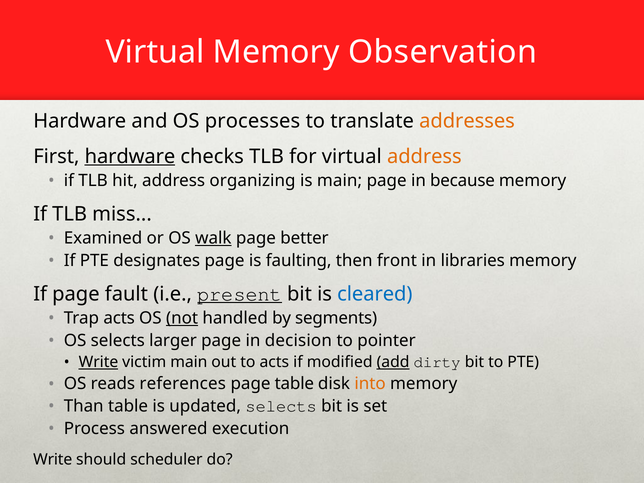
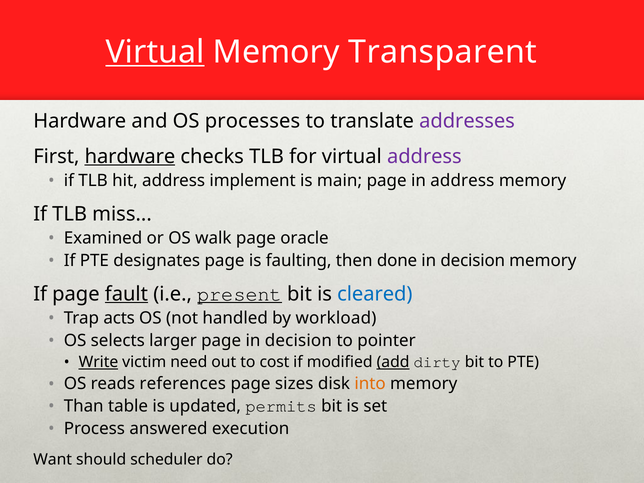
Virtual underline: none -> present (155, 52)
Observation: Observation -> Transparent (443, 52)
addresses colour: orange -> purple (467, 121)
address colour: orange -> purple (424, 156)
organizing: organizing -> implement (253, 181)
in because: because -> address (462, 181)
walk underline: present -> none (213, 238)
better: better -> oracle (304, 238)
front: front -> done (397, 261)
libraries: libraries -> decision (473, 261)
fault underline: none -> present (126, 294)
not underline: present -> none (182, 318)
segments: segments -> workload (336, 318)
victim main: main -> need (189, 362)
to acts: acts -> cost (274, 362)
page table: table -> sizes (294, 384)
updated selects: selects -> permits (281, 406)
Write: Write -> Want (53, 460)
